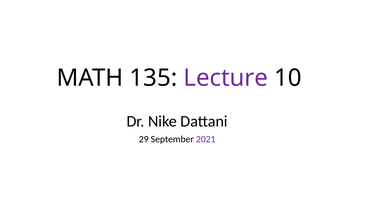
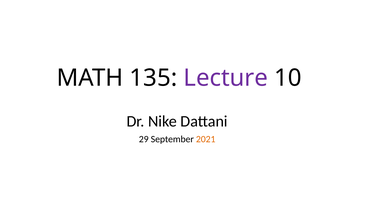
2021 colour: purple -> orange (206, 139)
